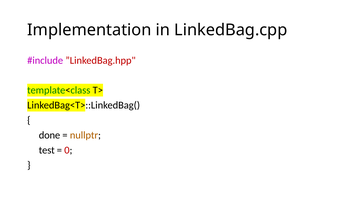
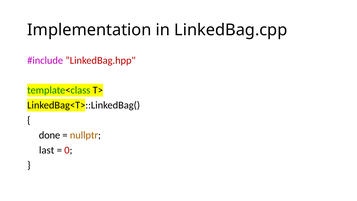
test: test -> last (47, 150)
